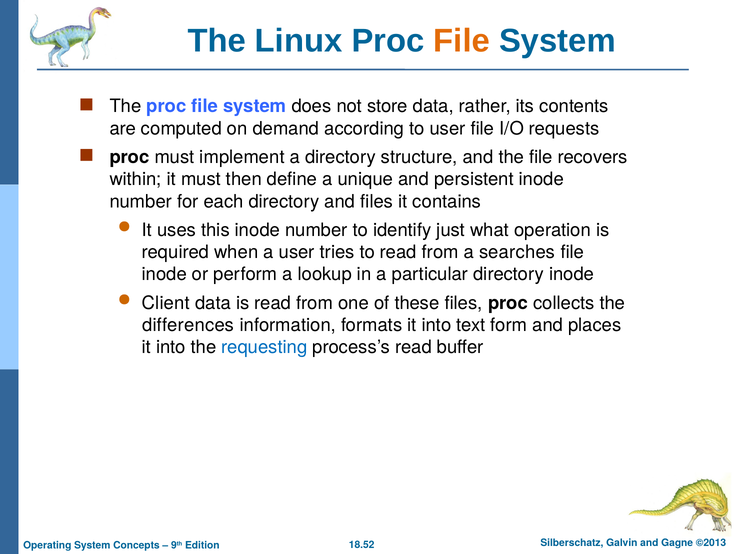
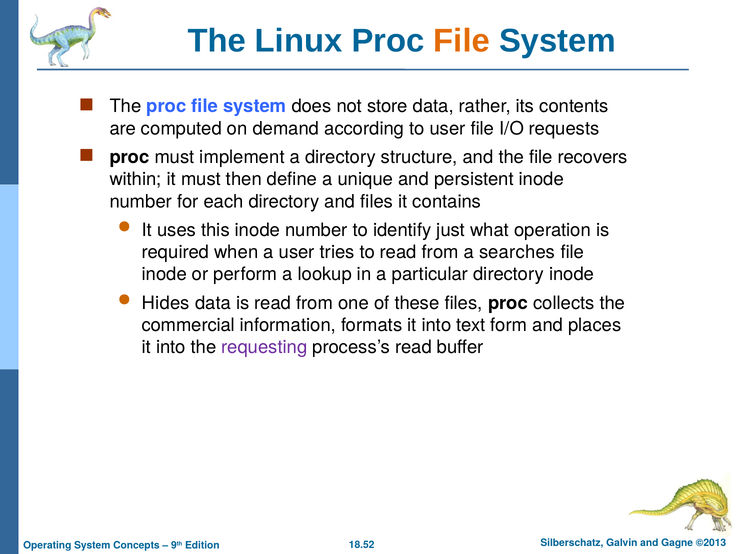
Client: Client -> Hides (166, 303)
differences: differences -> commercial (188, 325)
requesting colour: blue -> purple (264, 347)
